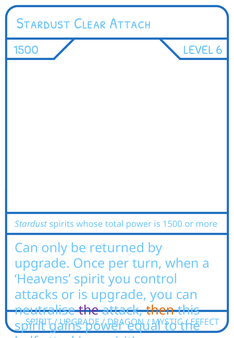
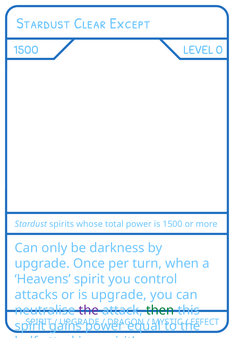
Attach: Attach -> Except (130, 23)
6: 6 -> 0 (219, 50)
returned: returned -> darkness (117, 248)
then colour: orange -> green (160, 310)
